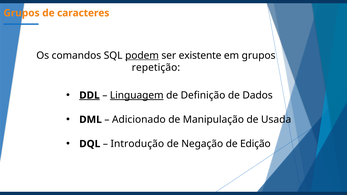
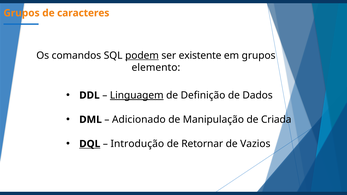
repetição: repetição -> elemento (156, 68)
DDL underline: present -> none (89, 95)
Usada: Usada -> Criada (276, 120)
DQL underline: none -> present (90, 144)
Negação: Negação -> Retornar (202, 144)
Edição: Edição -> Vazios (255, 144)
